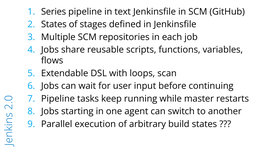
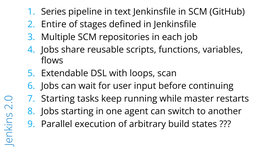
States: States -> Entire (54, 24)
Pipeline: Pipeline -> Starting (58, 99)
